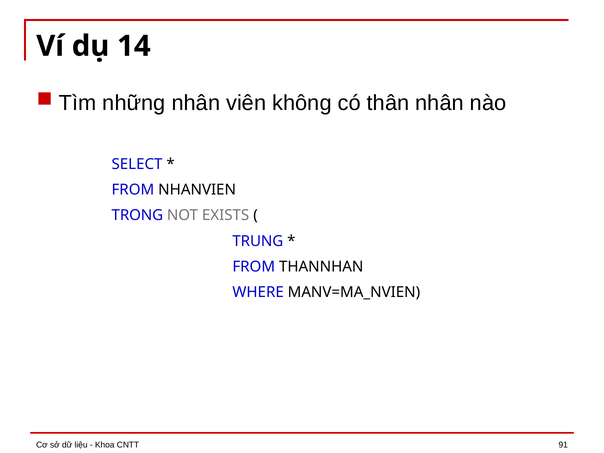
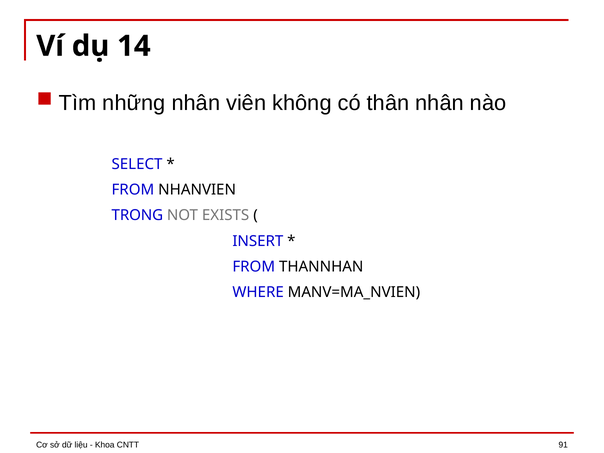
TRUNG: TRUNG -> INSERT (258, 241)
